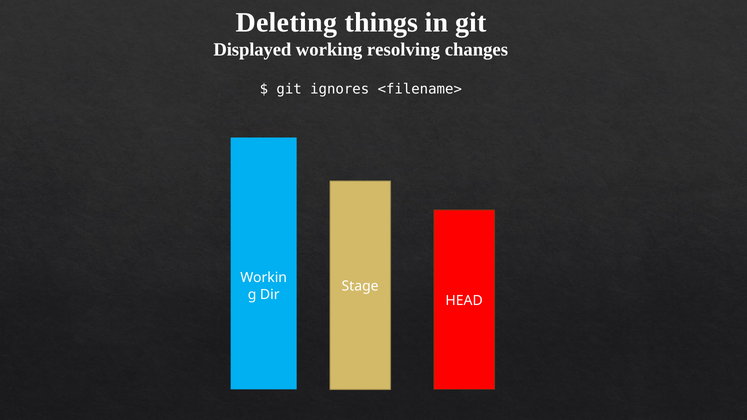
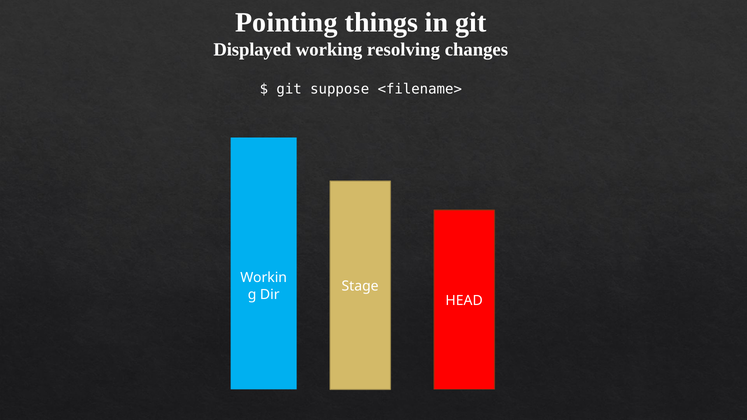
Deleting: Deleting -> Pointing (286, 22)
ignores: ignores -> suppose (340, 89)
